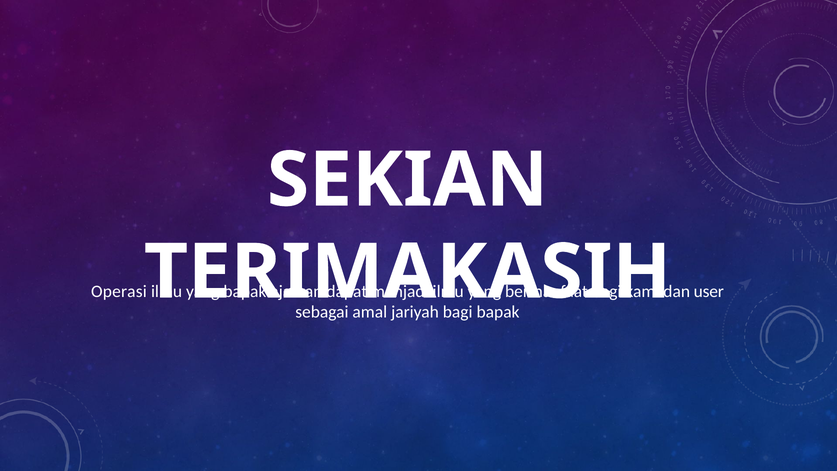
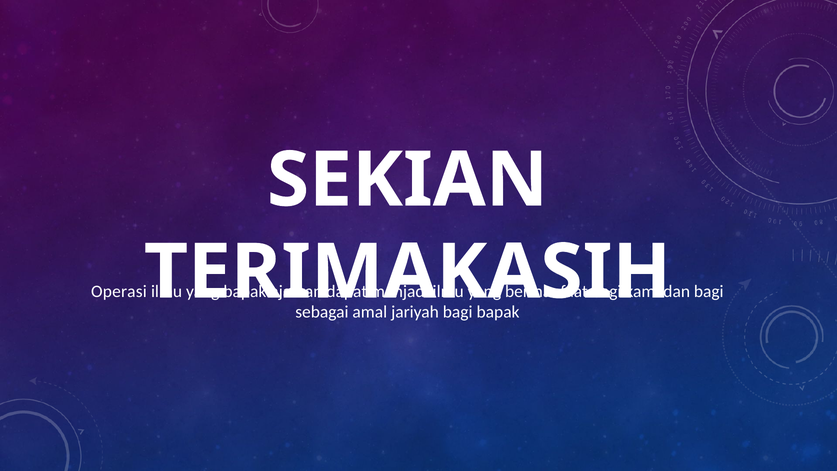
dan user: user -> bagi (709, 291)
